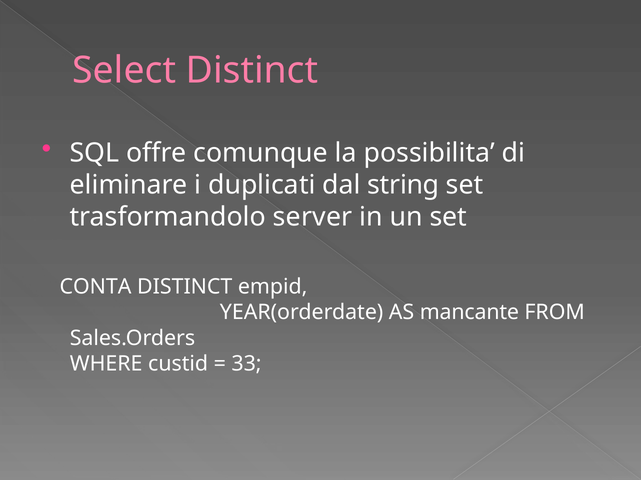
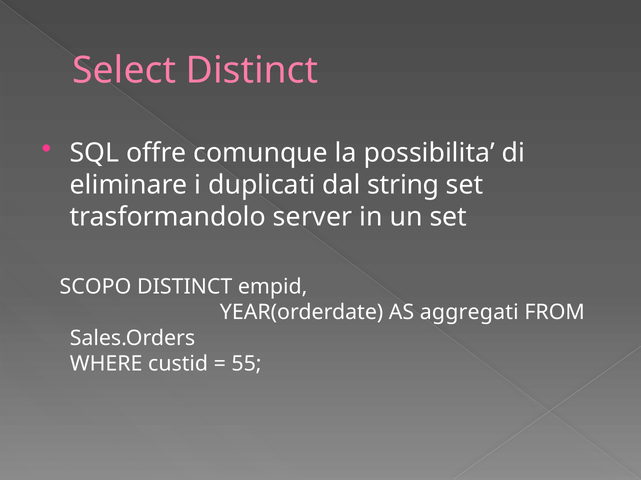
CONTA: CONTA -> SCOPO (95, 287)
mancante: mancante -> aggregati (469, 313)
33: 33 -> 55 (247, 364)
